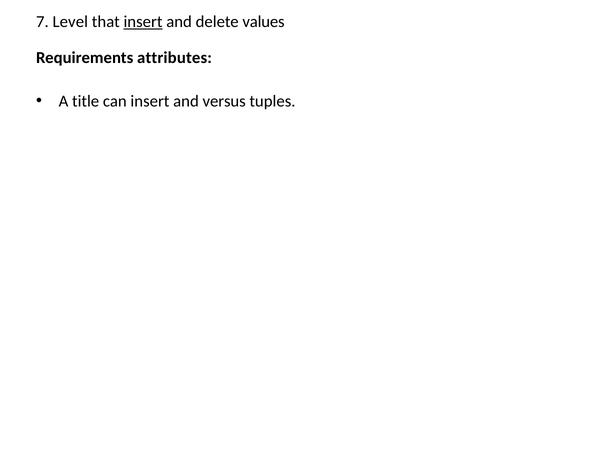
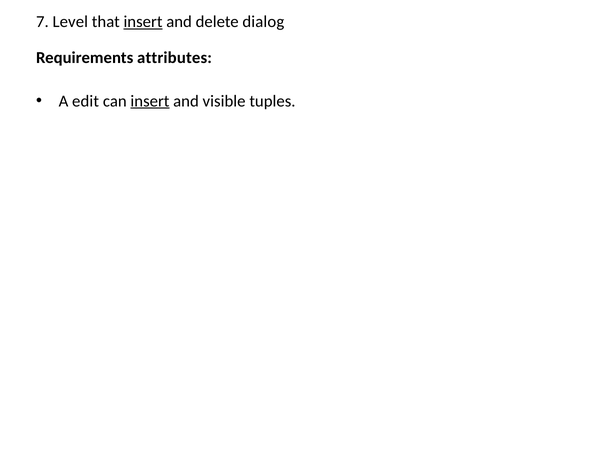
values: values -> dialog (263, 22)
title: title -> edit (86, 101)
insert underline: none -> present (150, 101)
versus: versus -> visible (224, 101)
